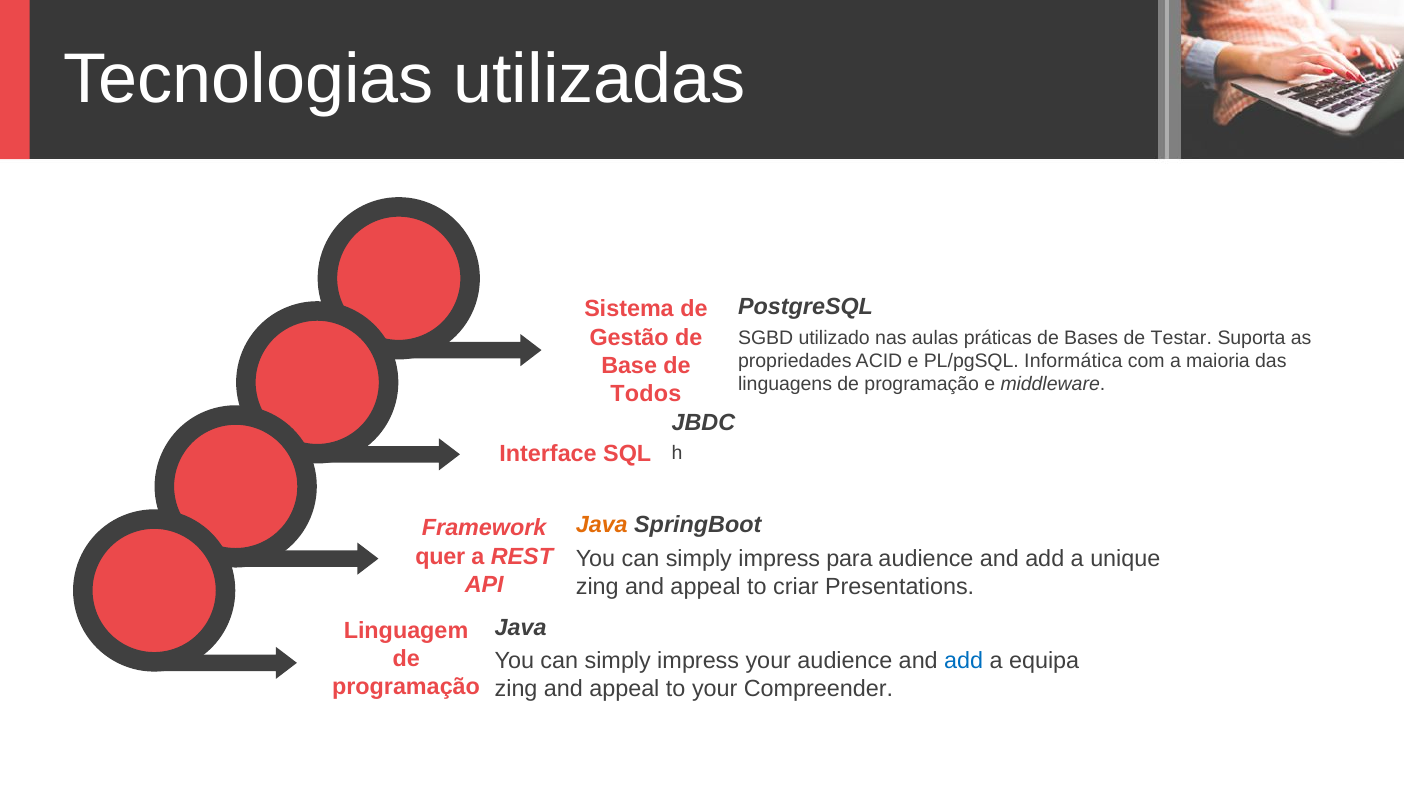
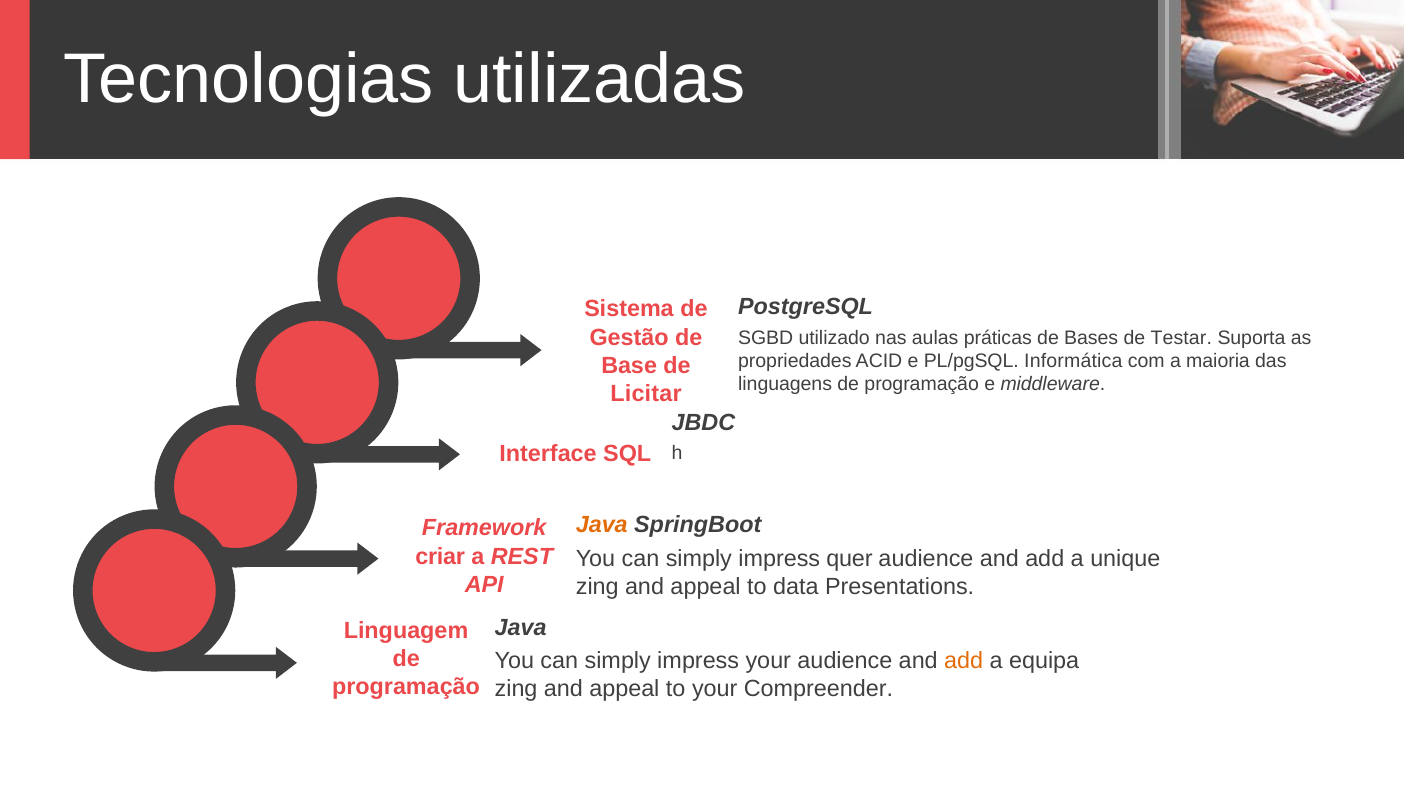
Todos: Todos -> Licitar (646, 393)
quer: quer -> criar (440, 556)
para: para -> quer (850, 558)
criar: criar -> data (796, 586)
add colour: blue -> orange (964, 661)
